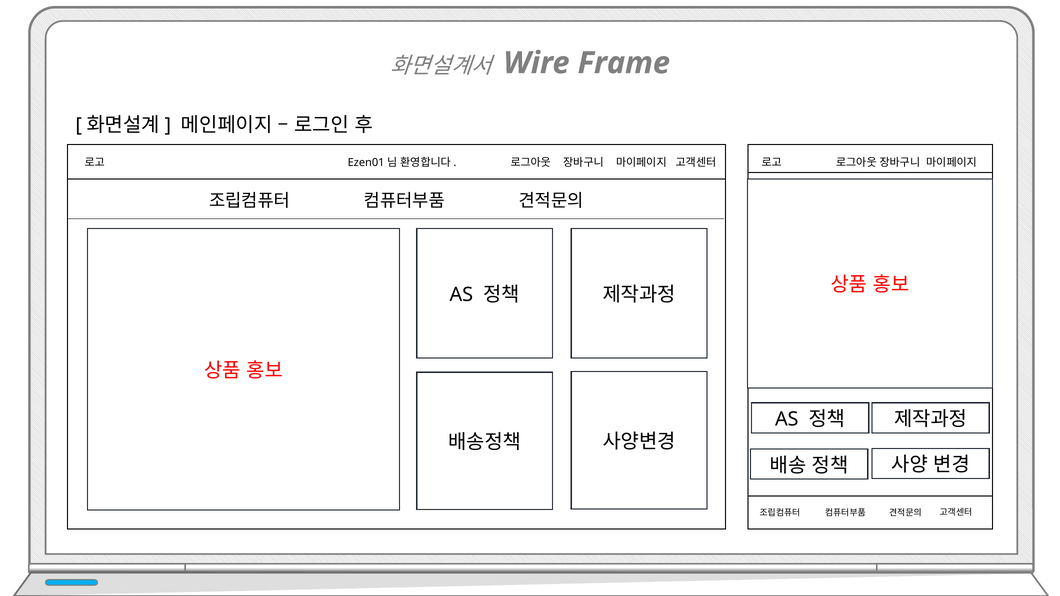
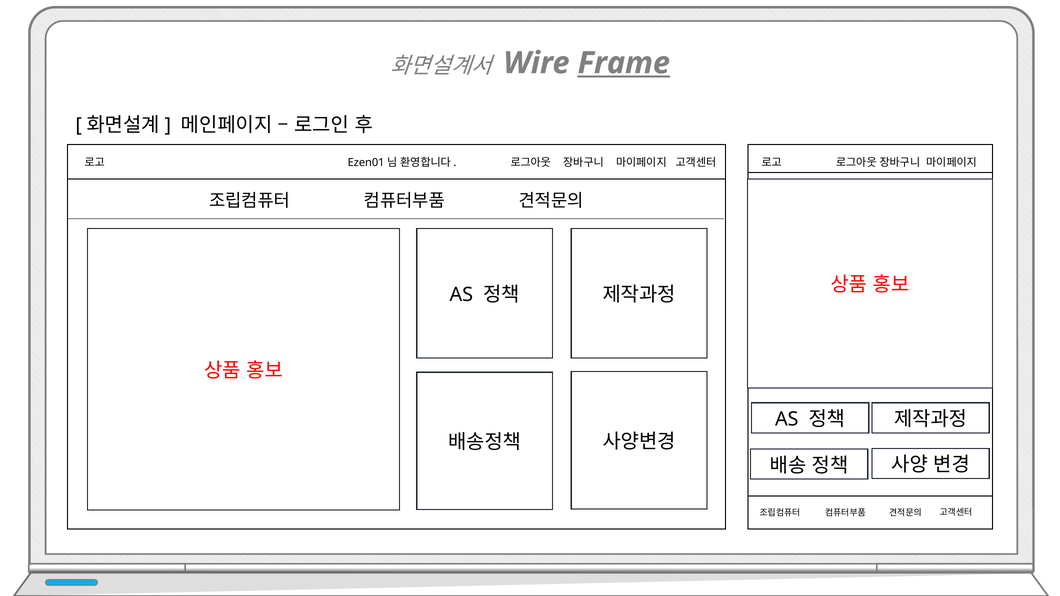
Frame underline: none -> present (624, 63)
